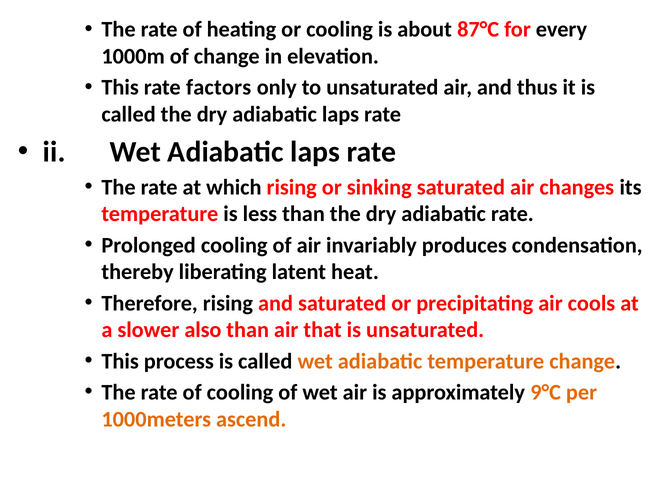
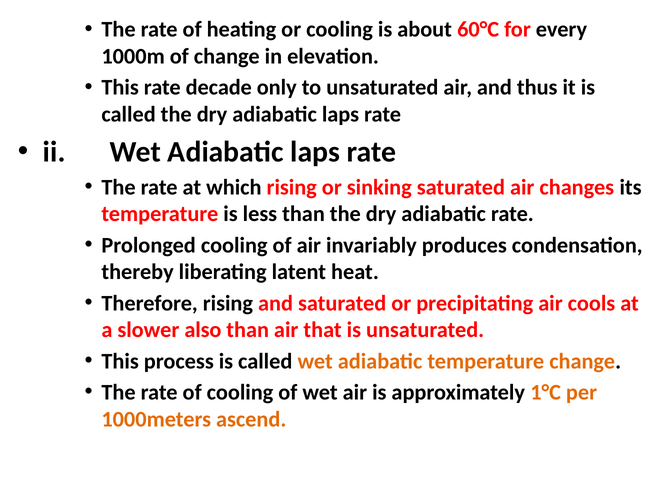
87°C: 87°C -> 60°C (478, 29)
factors: factors -> decade (219, 87)
9°C: 9°C -> 1°C (546, 392)
